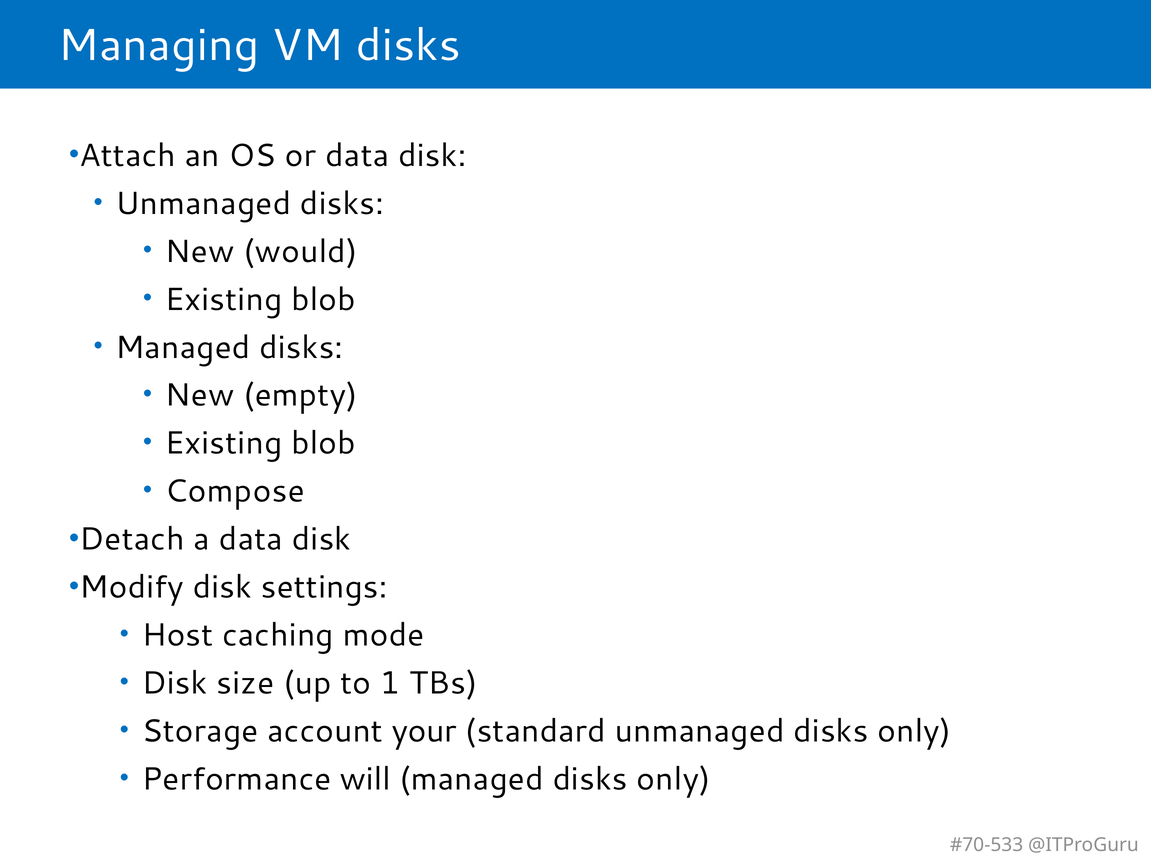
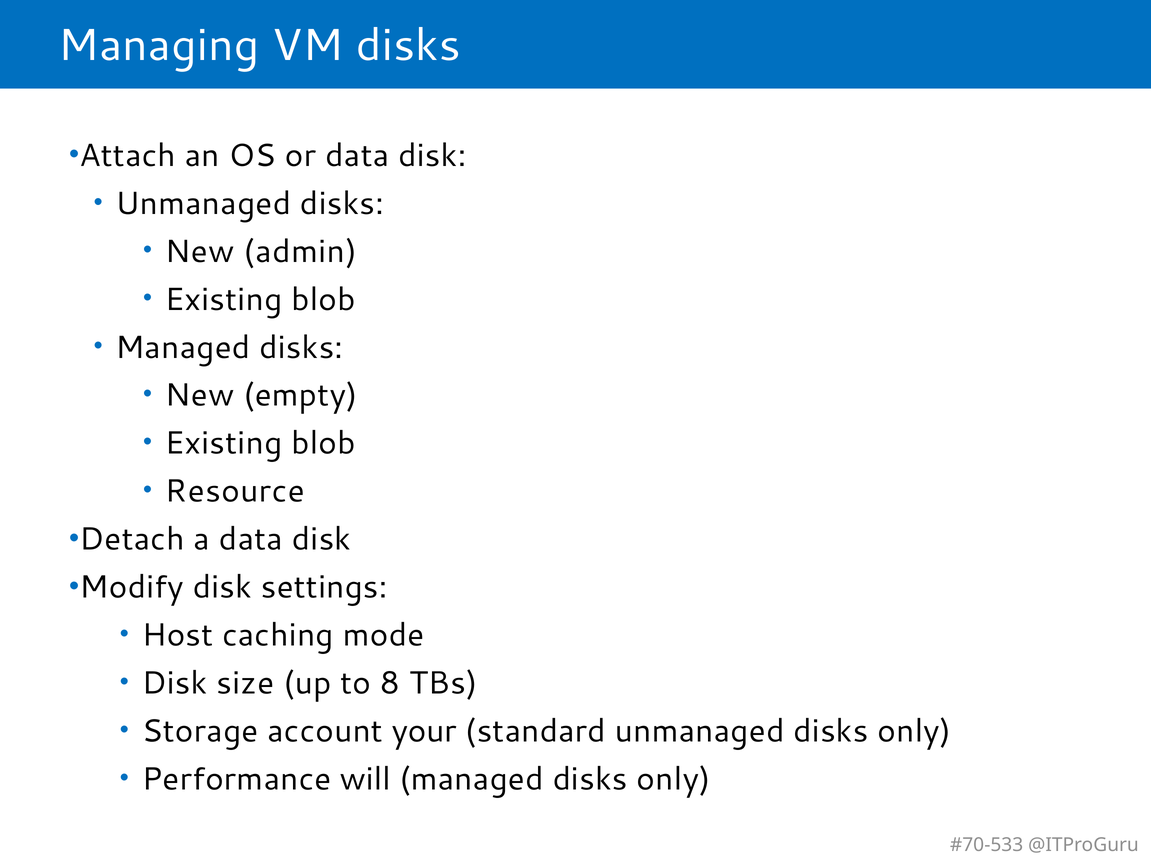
would: would -> admin (300, 252)
Compose: Compose -> Resource (235, 492)
1: 1 -> 8 (390, 683)
